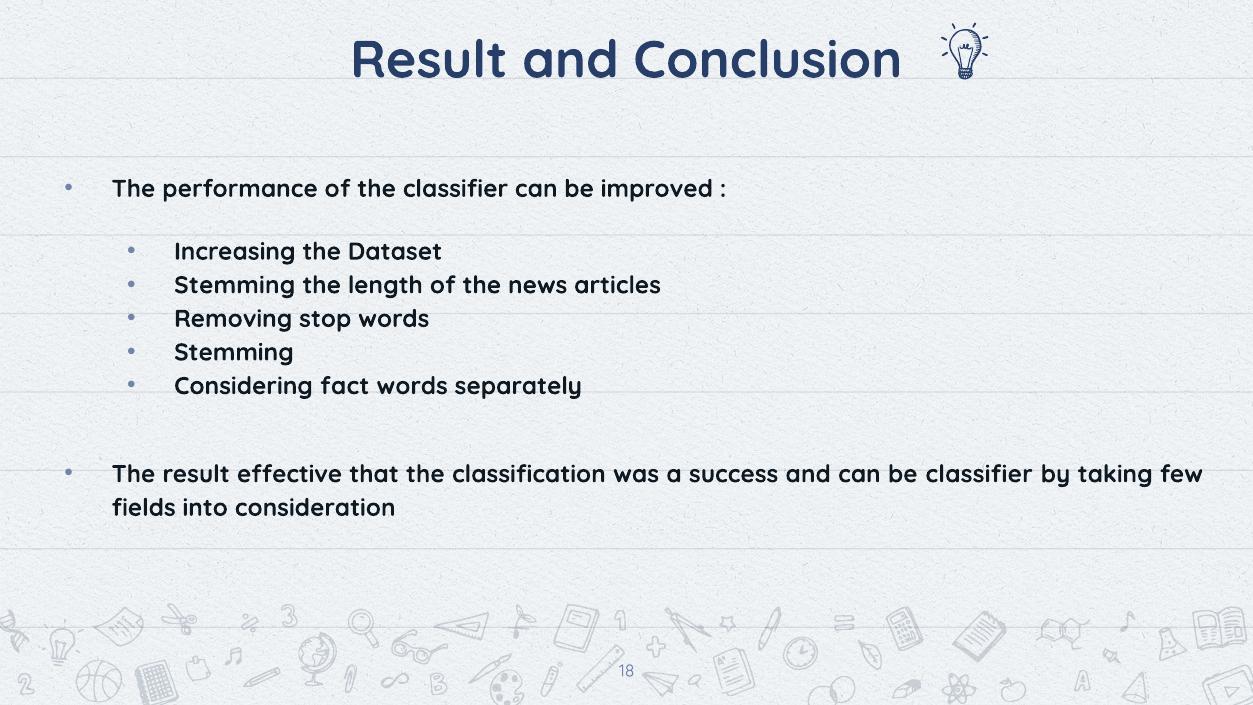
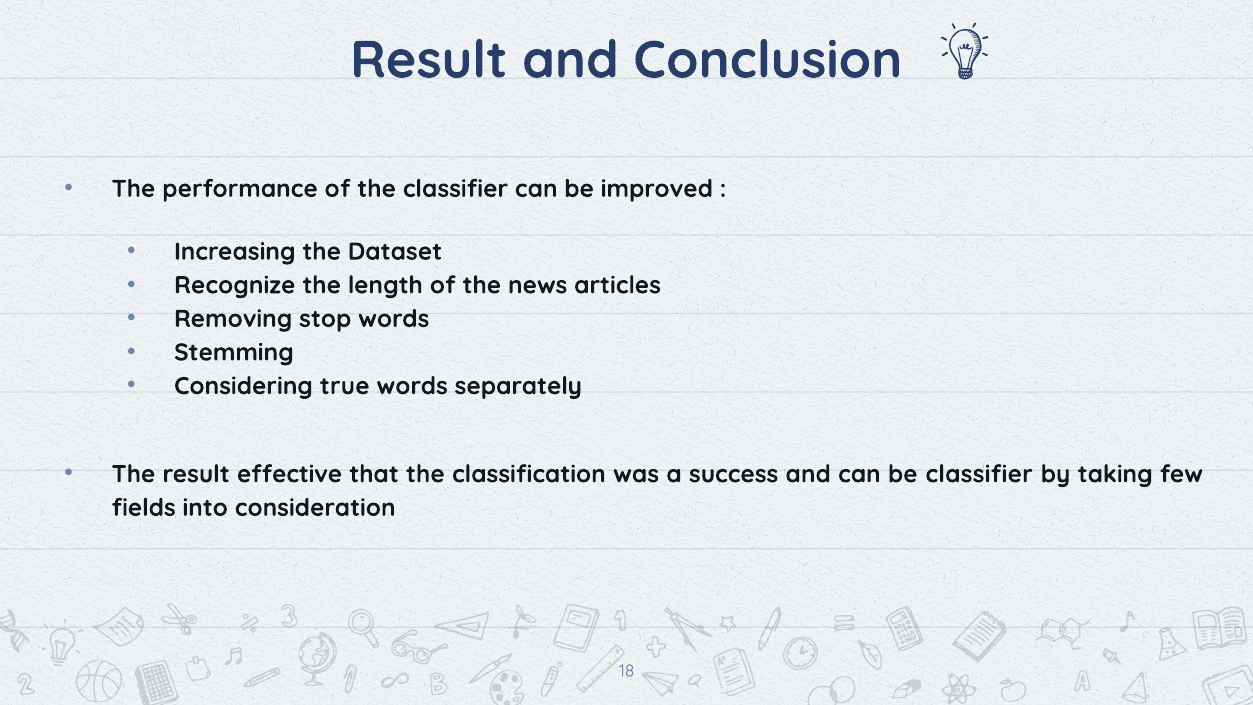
Stemming: Stemming -> Recognize (235, 285)
fact: fact -> true (345, 386)
